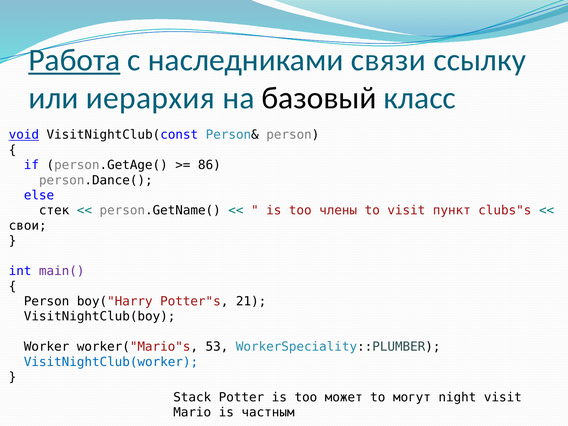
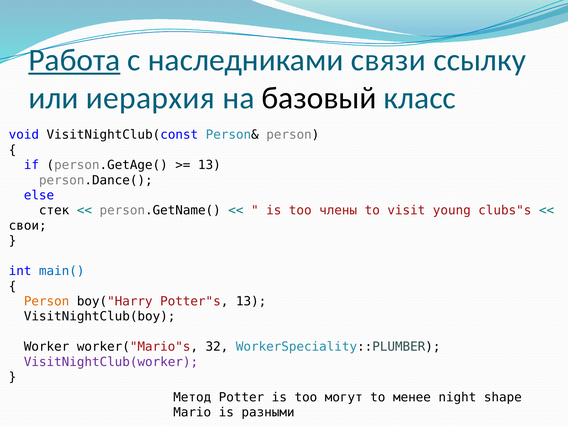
void underline: present -> none (24, 135)
86: 86 -> 13 (209, 165)
пункт: пункт -> young (452, 210)
main( colour: purple -> blue (62, 271)
Person colour: black -> orange (47, 301)
Potter"s 21: 21 -> 13 (251, 301)
53: 53 -> 32 (217, 347)
VisitNightClub(worker colour: blue -> purple (111, 362)
Stack: Stack -> Метод (192, 397)
может: может -> могут (344, 397)
могут: могут -> менее (412, 397)
night visit: visit -> shape (503, 397)
частным: частным -> разными (268, 412)
